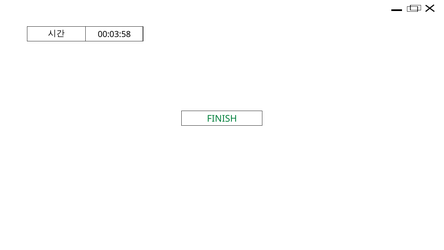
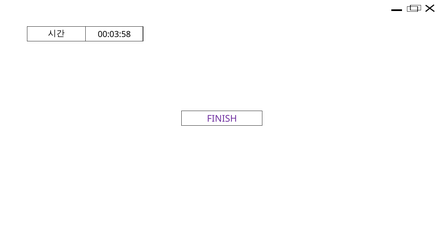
FINISH colour: green -> purple (222, 119)
